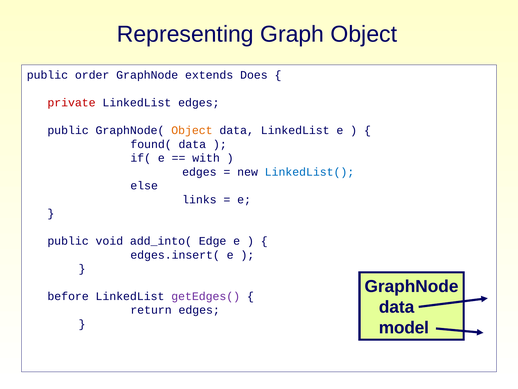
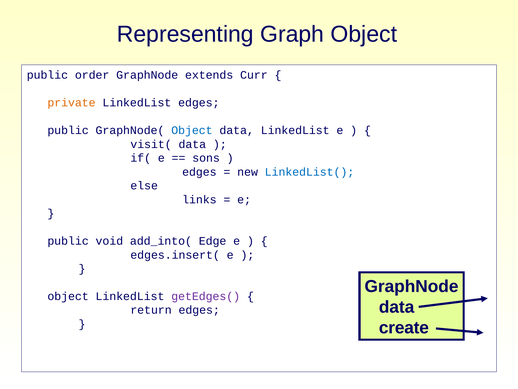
Does: Does -> Curr (254, 75)
private colour: red -> orange (72, 103)
Object colour: orange -> blue (192, 130)
found(: found( -> visit( (151, 144)
with: with -> sons (206, 158)
before: before -> object (68, 296)
model: model -> create (404, 327)
